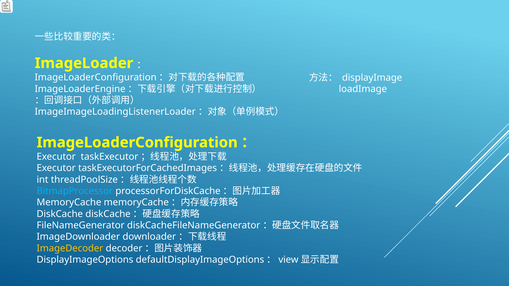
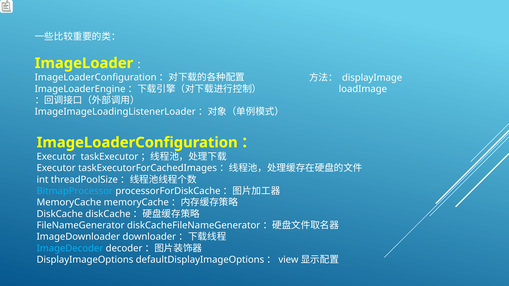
ImageDecoder colour: yellow -> light blue (70, 249)
